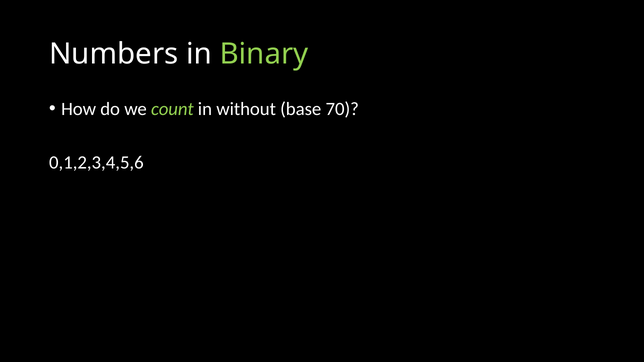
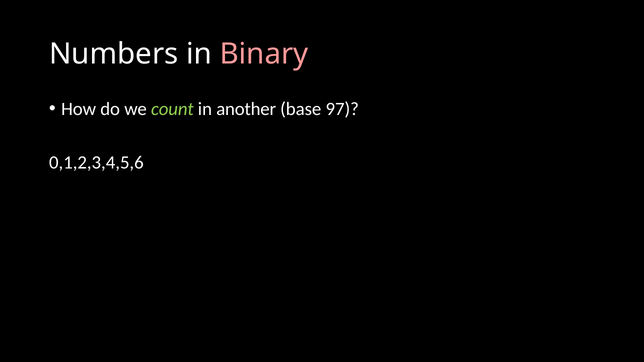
Binary colour: light green -> pink (264, 54)
without: without -> another (246, 109)
70: 70 -> 97 (342, 109)
